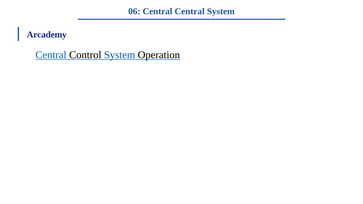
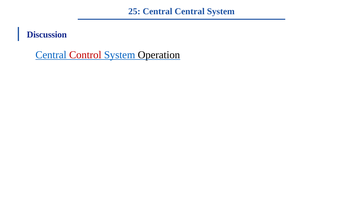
06: 06 -> 25 (134, 11)
Arcademy: Arcademy -> Discussion (47, 35)
Control colour: black -> red (85, 55)
